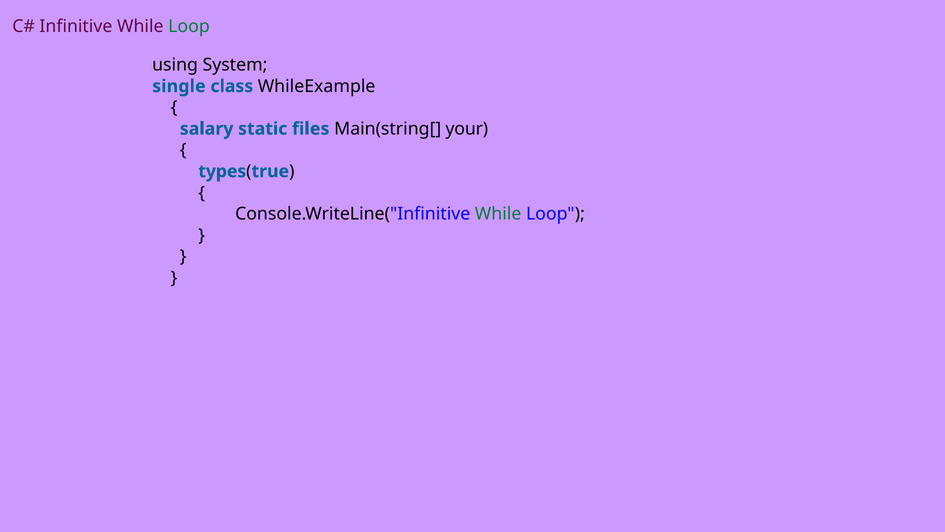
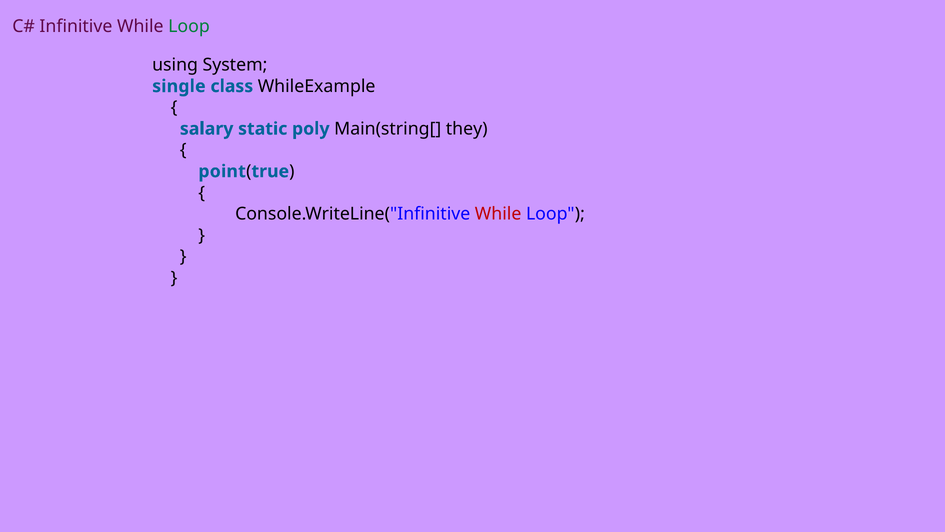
files: files -> poly (311, 129)
your: your -> they (467, 129)
types: types -> point (222, 171)
While colour: green -> red (498, 214)
